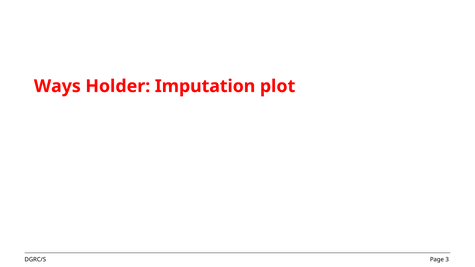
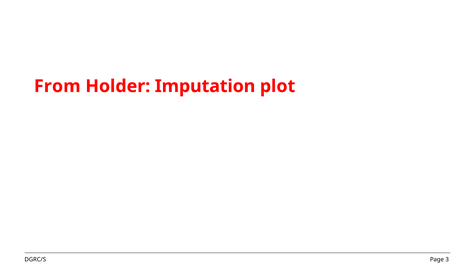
Ways: Ways -> From (57, 86)
